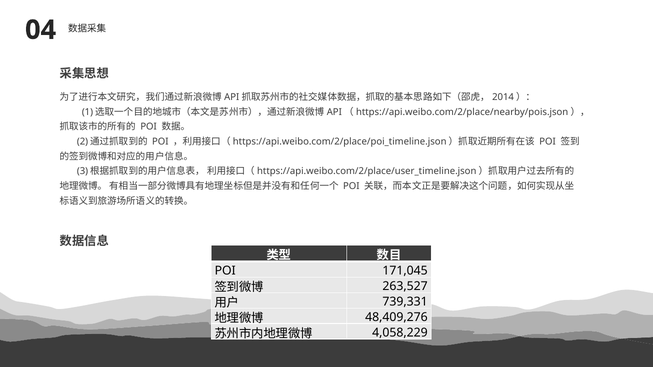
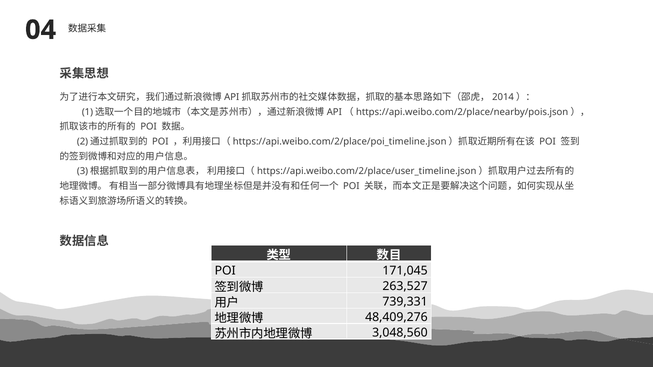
4,058,229: 4,058,229 -> 3,048,560 (400, 333)
